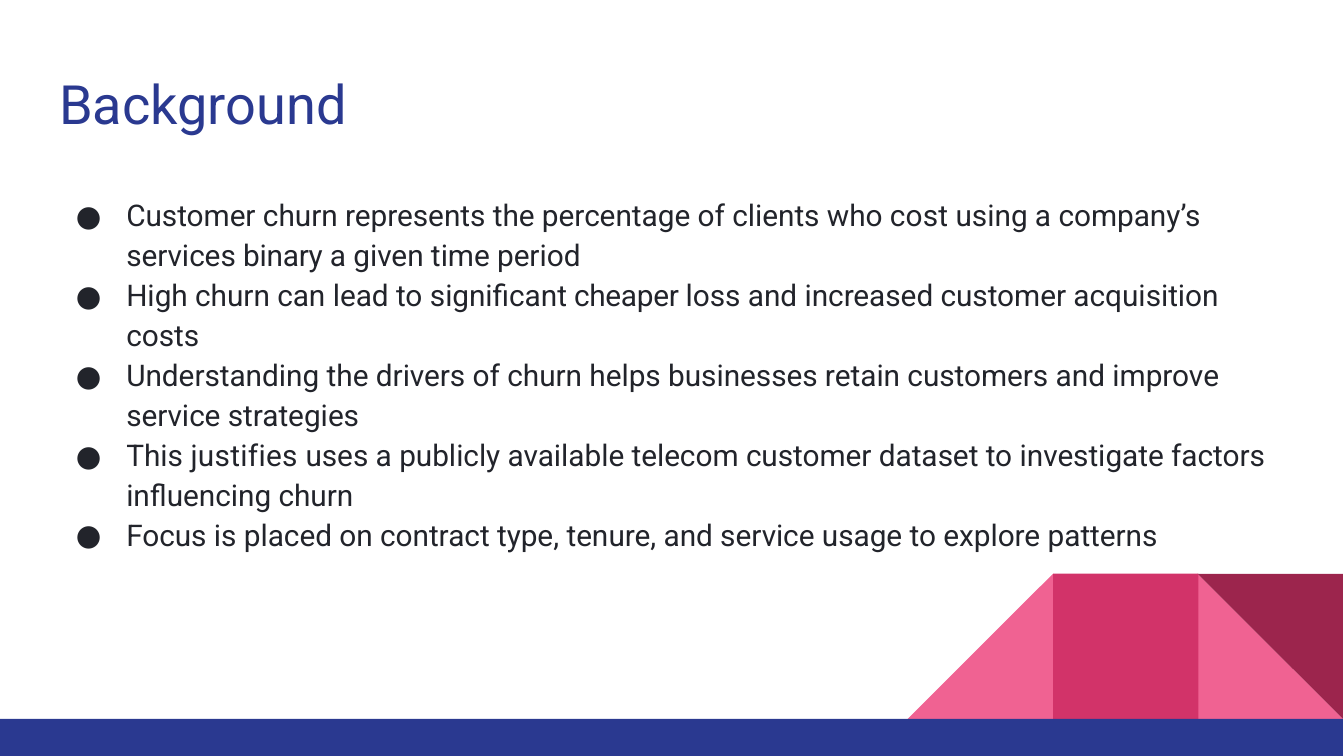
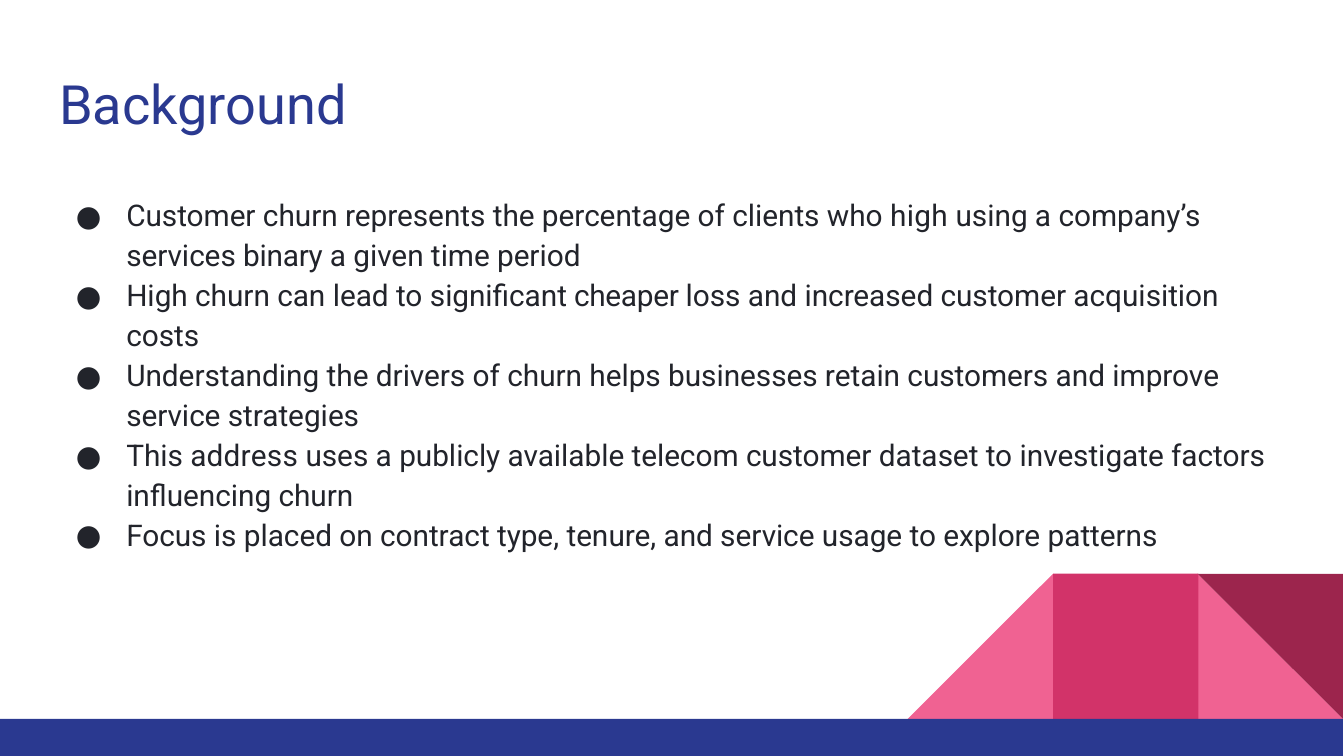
who cost: cost -> high (919, 217)
justifies: justifies -> address (244, 456)
